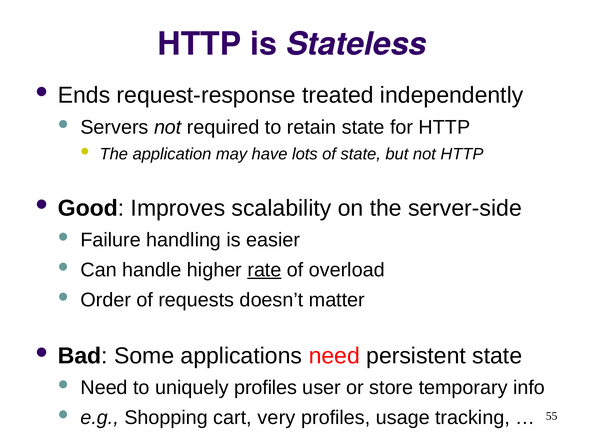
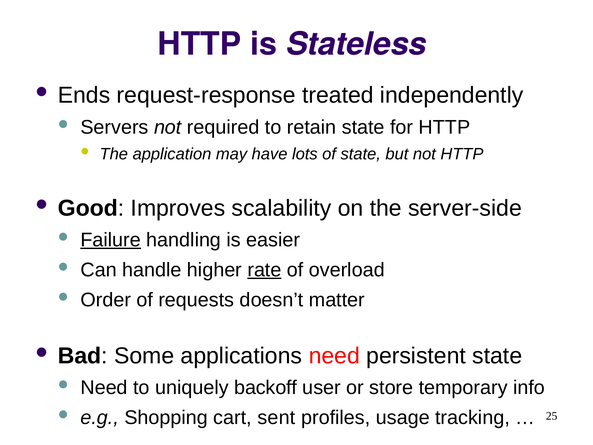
Failure underline: none -> present (111, 240)
uniquely profiles: profiles -> backoff (266, 387)
very: very -> sent (276, 417)
55: 55 -> 25 (552, 416)
